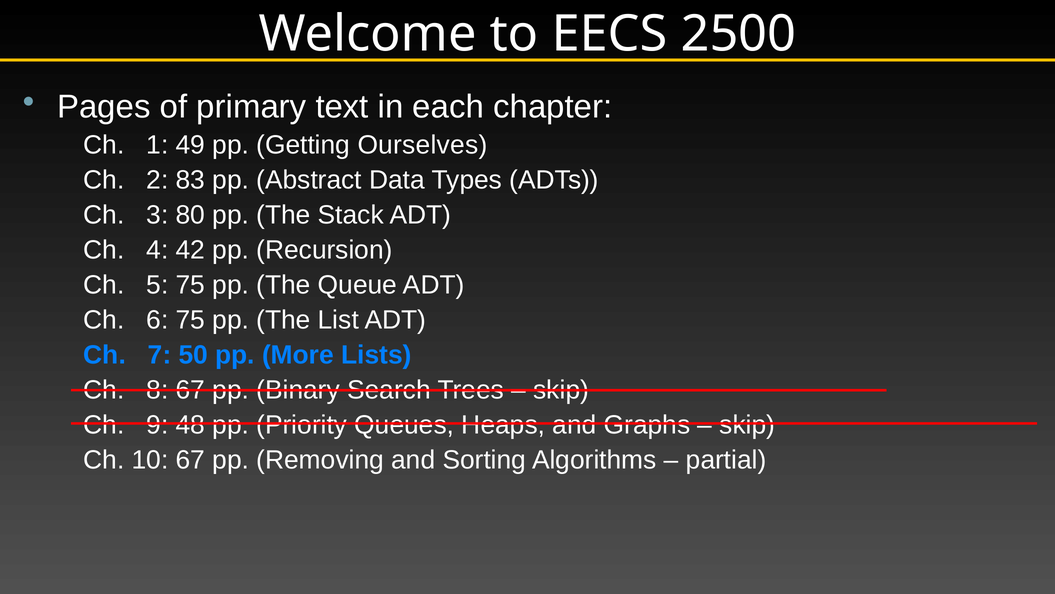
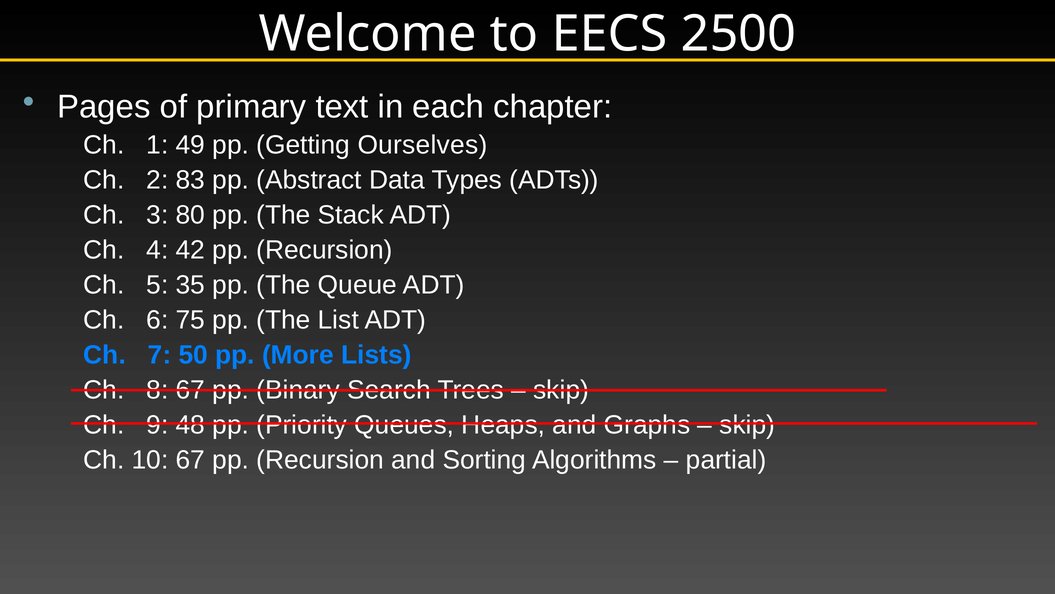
5 75: 75 -> 35 (190, 285)
67 pp Removing: Removing -> Recursion (320, 460)
